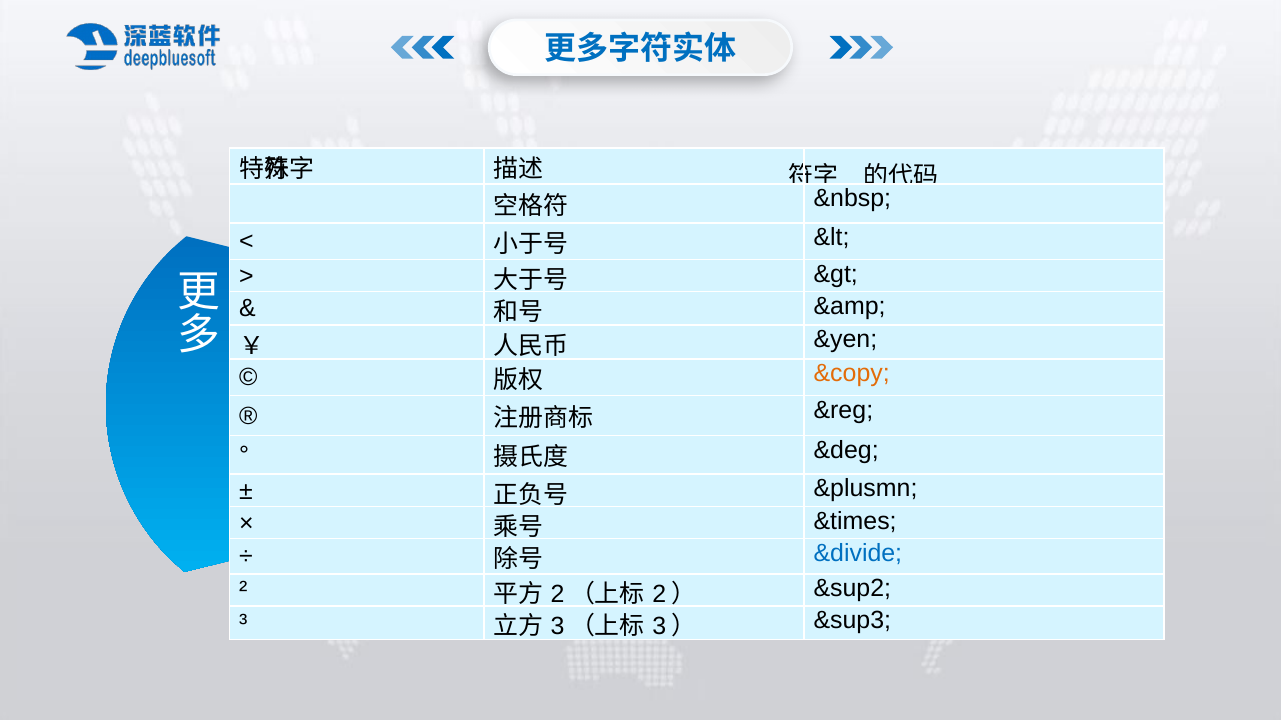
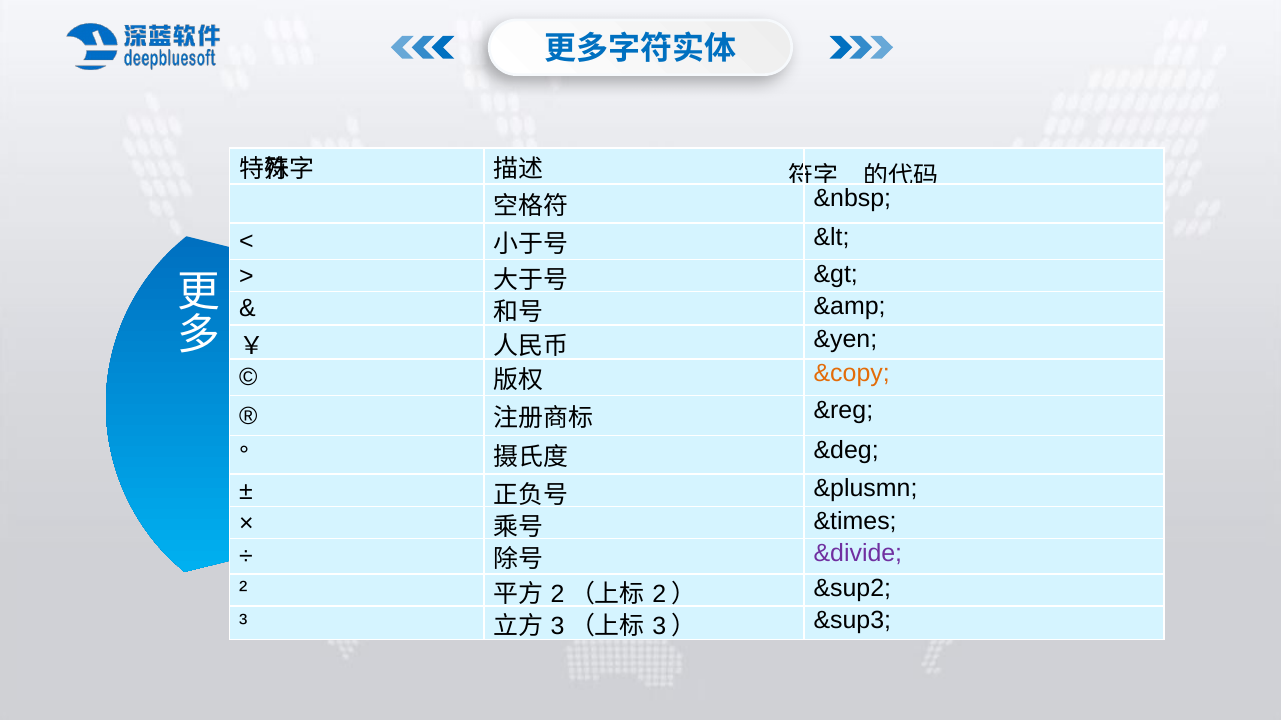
&divide colour: blue -> purple (858, 553)
